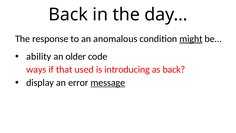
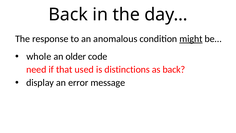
ability: ability -> whole (39, 56)
ways: ways -> need (36, 69)
introducing: introducing -> distinctions (127, 69)
message underline: present -> none (108, 83)
